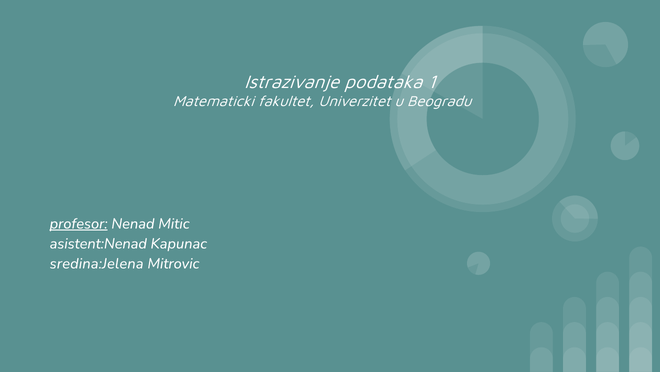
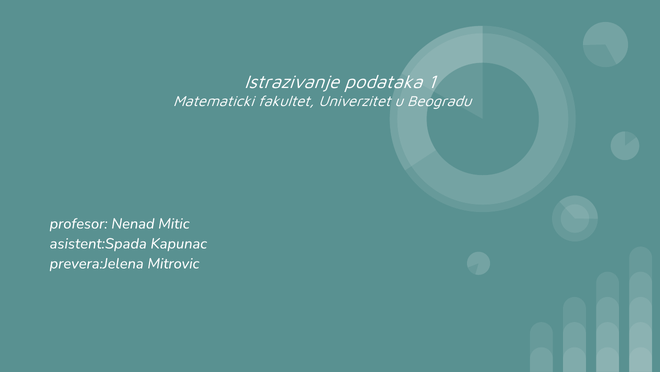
profesor underline: present -> none (79, 223)
asistent:Nenad: asistent:Nenad -> asistent:Spada (98, 243)
sredina:Jelena: sredina:Jelena -> prevera:Jelena (97, 263)
